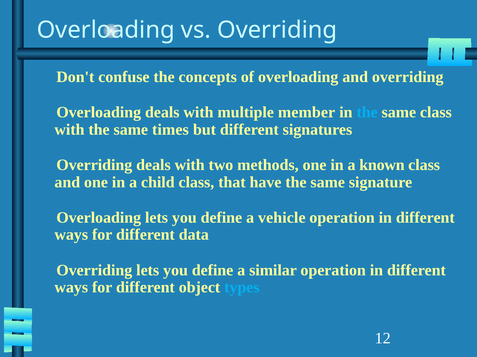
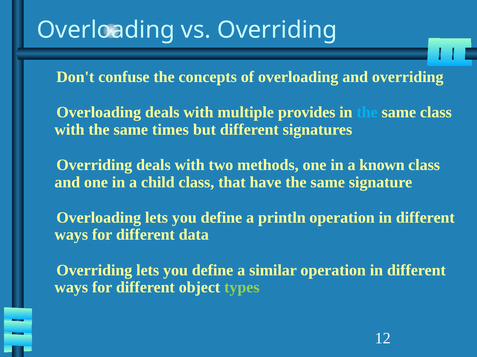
member: member -> provides (307, 113)
vehicle: vehicle -> println (282, 218)
types colour: light blue -> light green (242, 288)
